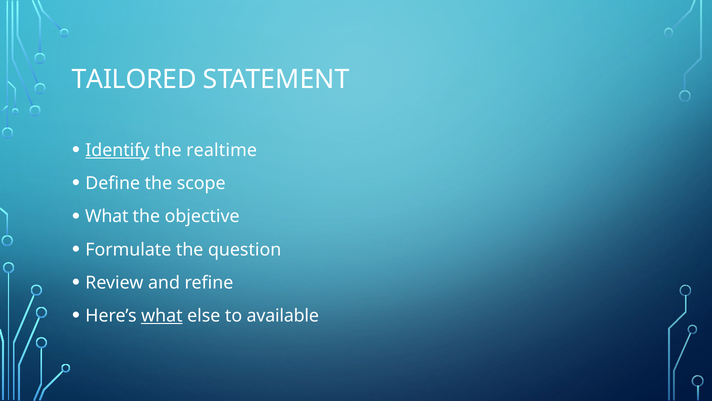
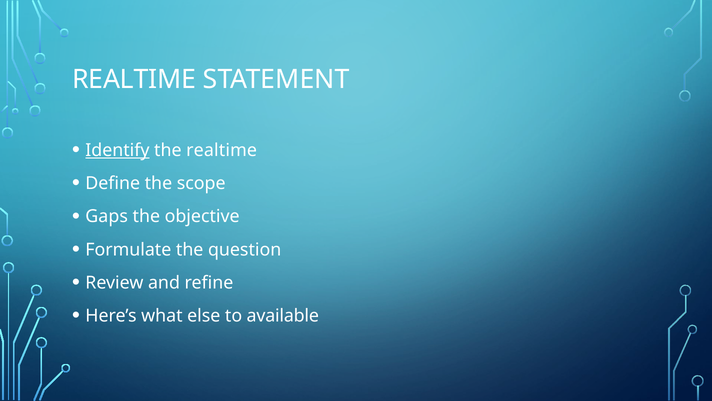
TAILORED: TAILORED -> REALTIME (134, 79)
What: What -> Gaps (107, 216)
what underline: present -> none (162, 315)
